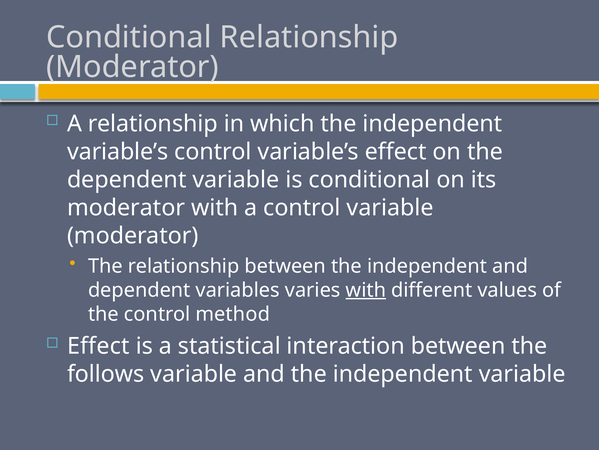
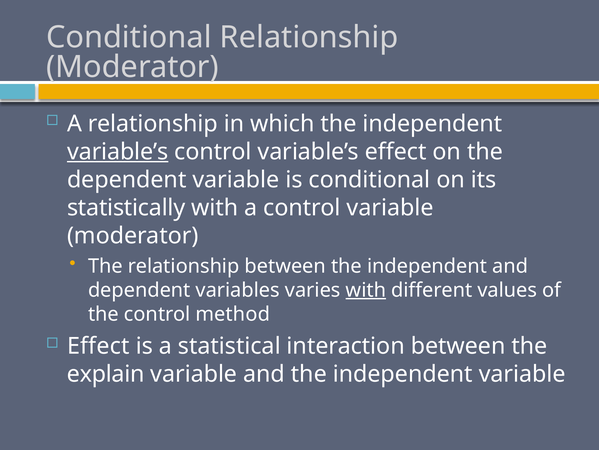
variable’s underline: none -> present (118, 151)
moderator: moderator -> statistically (126, 207)
follows: follows -> explain (106, 374)
